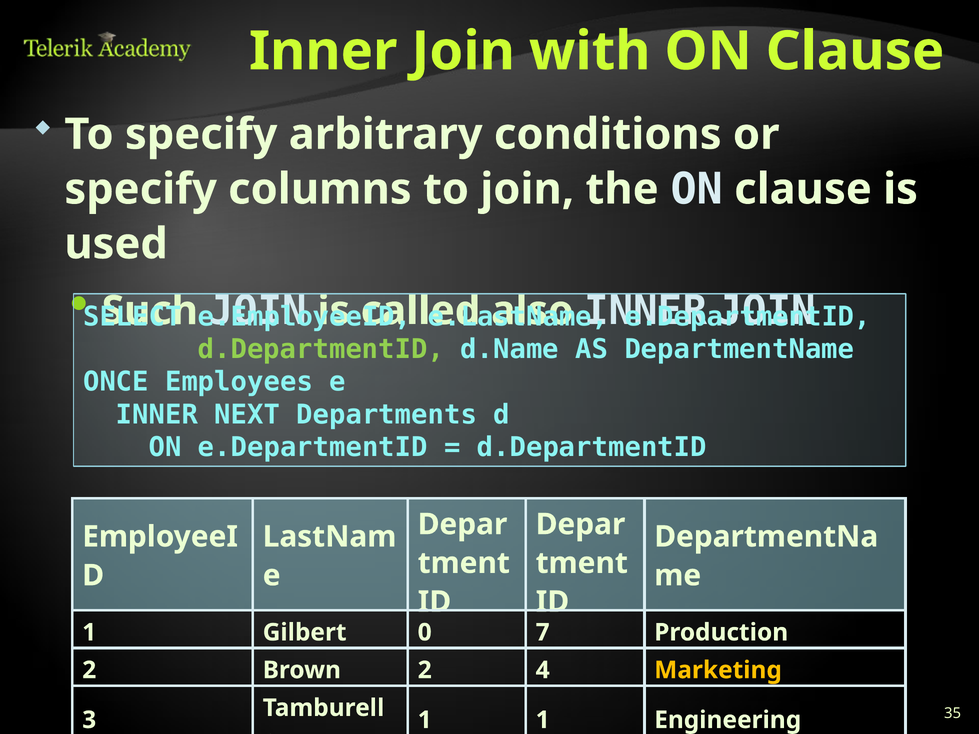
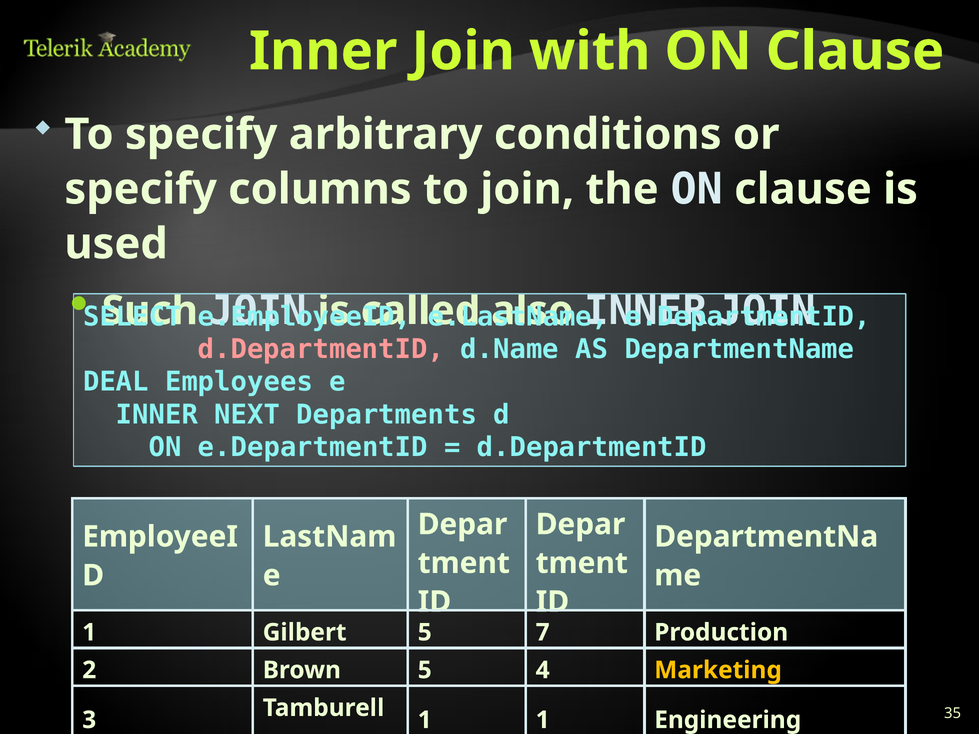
d.DepartmentID colour: light green -> pink (321, 349)
ONCE: ONCE -> DEAL (116, 382)
Gilbert 0: 0 -> 5 (425, 633)
Brown 2: 2 -> 5 (425, 670)
